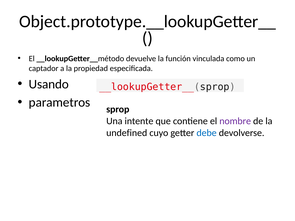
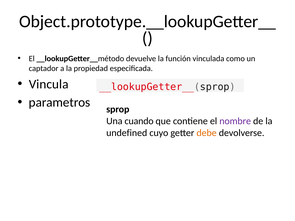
Usando: Usando -> Vincula (49, 84)
intente: intente -> cuando (139, 121)
debe colour: blue -> orange (207, 133)
